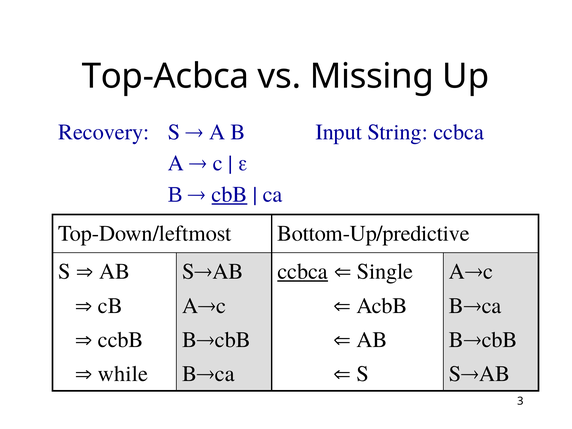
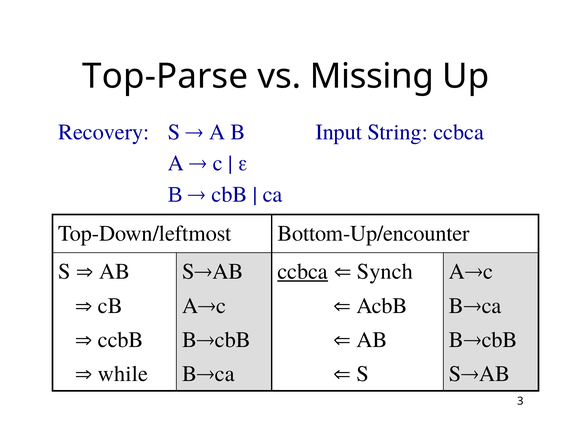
Top-Acbca: Top-Acbca -> Top-Parse (165, 76)
cbB underline: present -> none (229, 194)
Bottom-Up/predictive: Bottom-Up/predictive -> Bottom-Up/encounter (373, 233)
Single: Single -> Synch (385, 272)
